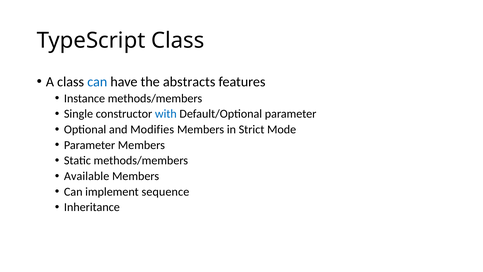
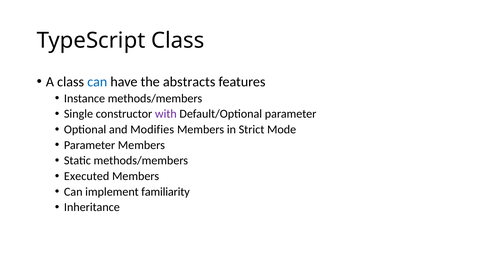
with colour: blue -> purple (166, 114)
Available: Available -> Executed (87, 176)
sequence: sequence -> familiarity (166, 192)
